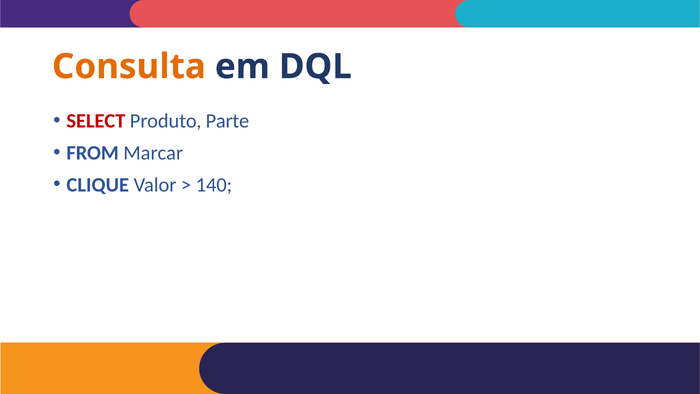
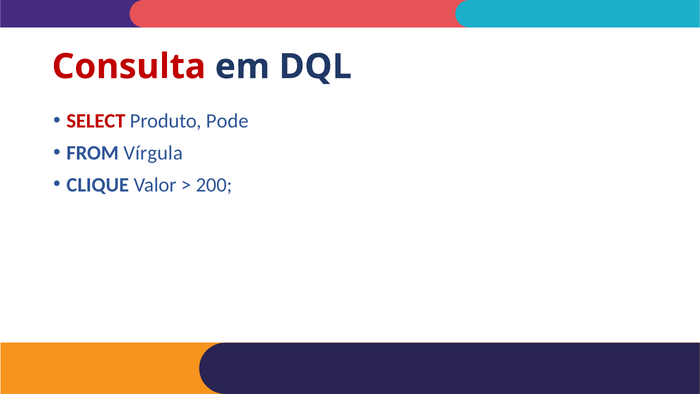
Consulta colour: orange -> red (129, 67)
Parte: Parte -> Pode (227, 121)
Marcar: Marcar -> Vírgula (153, 153)
140: 140 -> 200 (214, 185)
